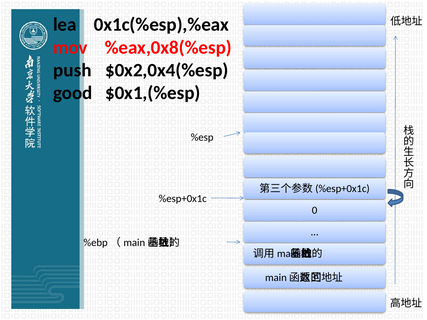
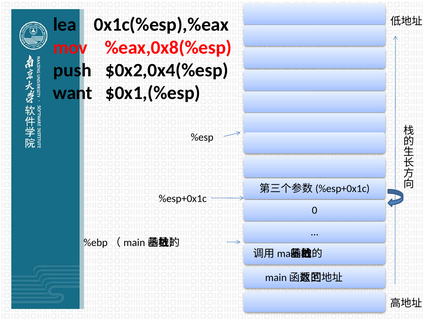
good: good -> want (73, 93)
